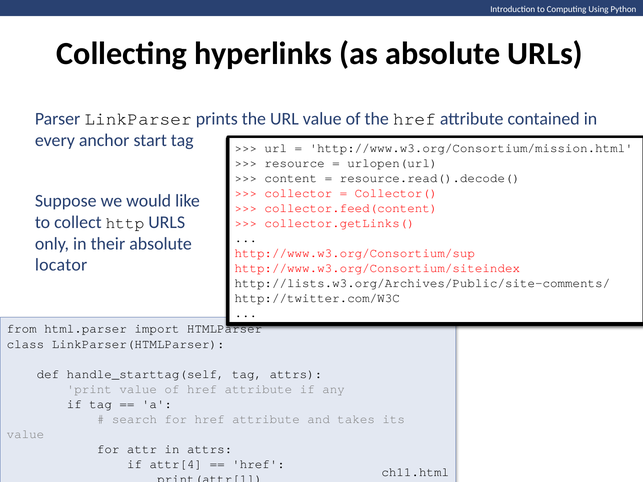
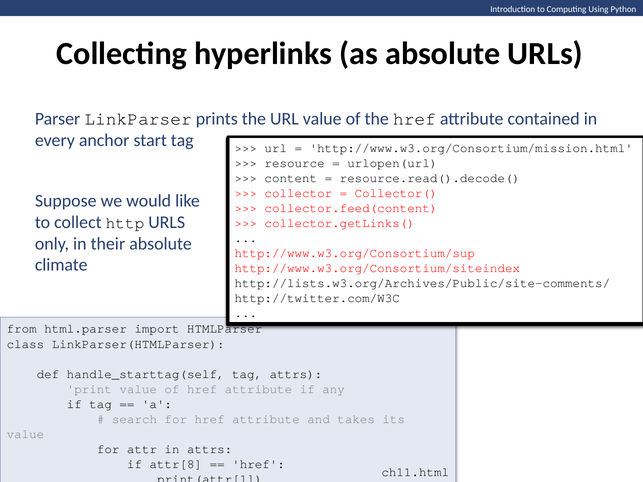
locator: locator -> climate (61, 265)
attr[4: attr[4 -> attr[8 (176, 464)
